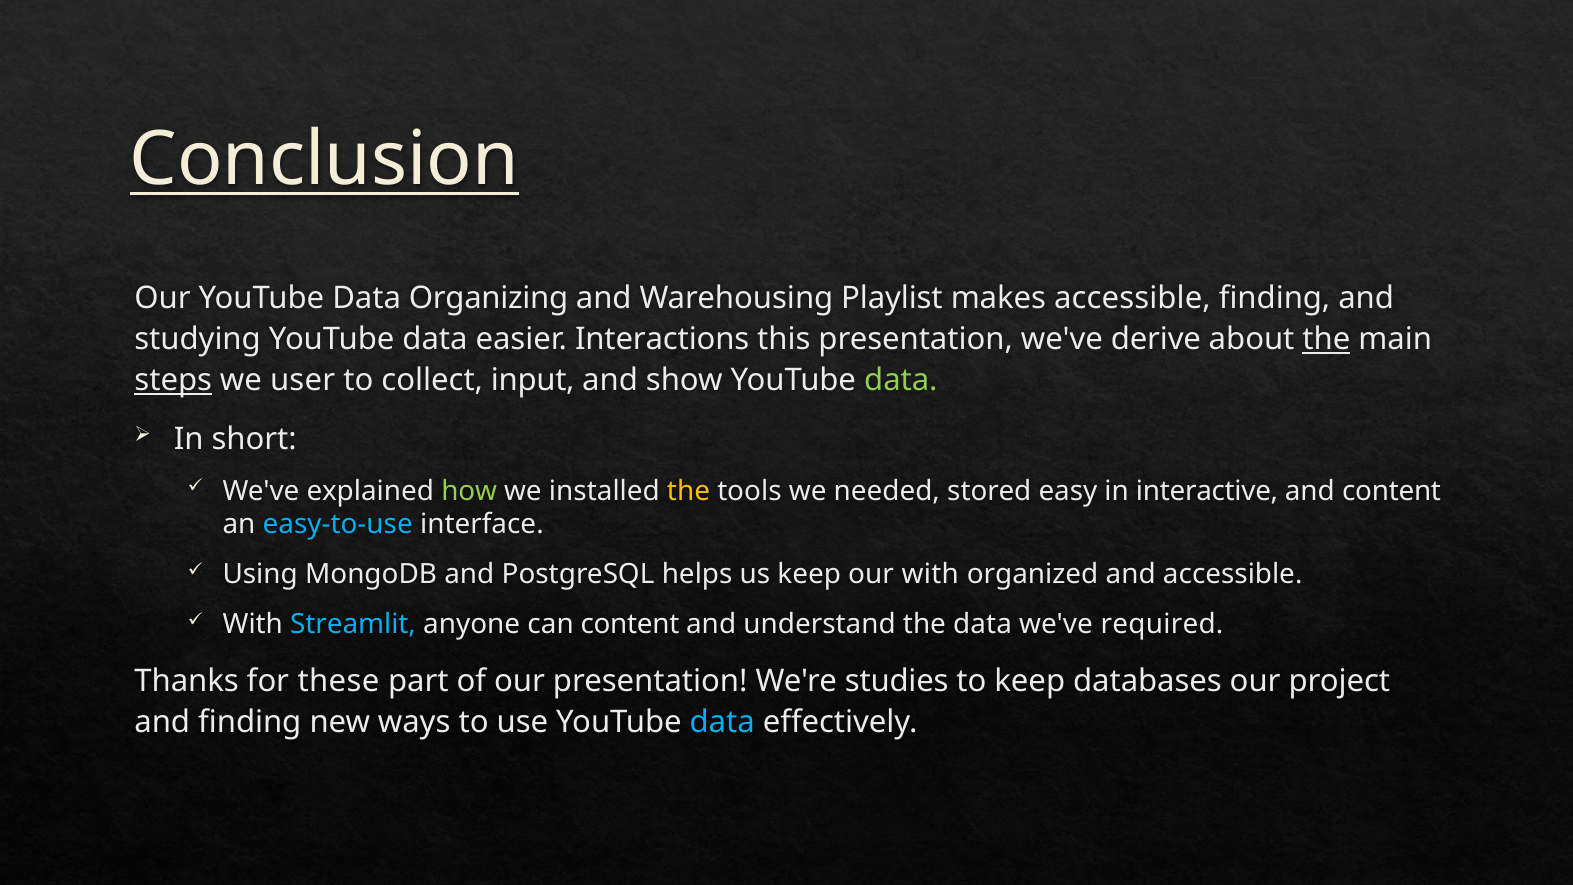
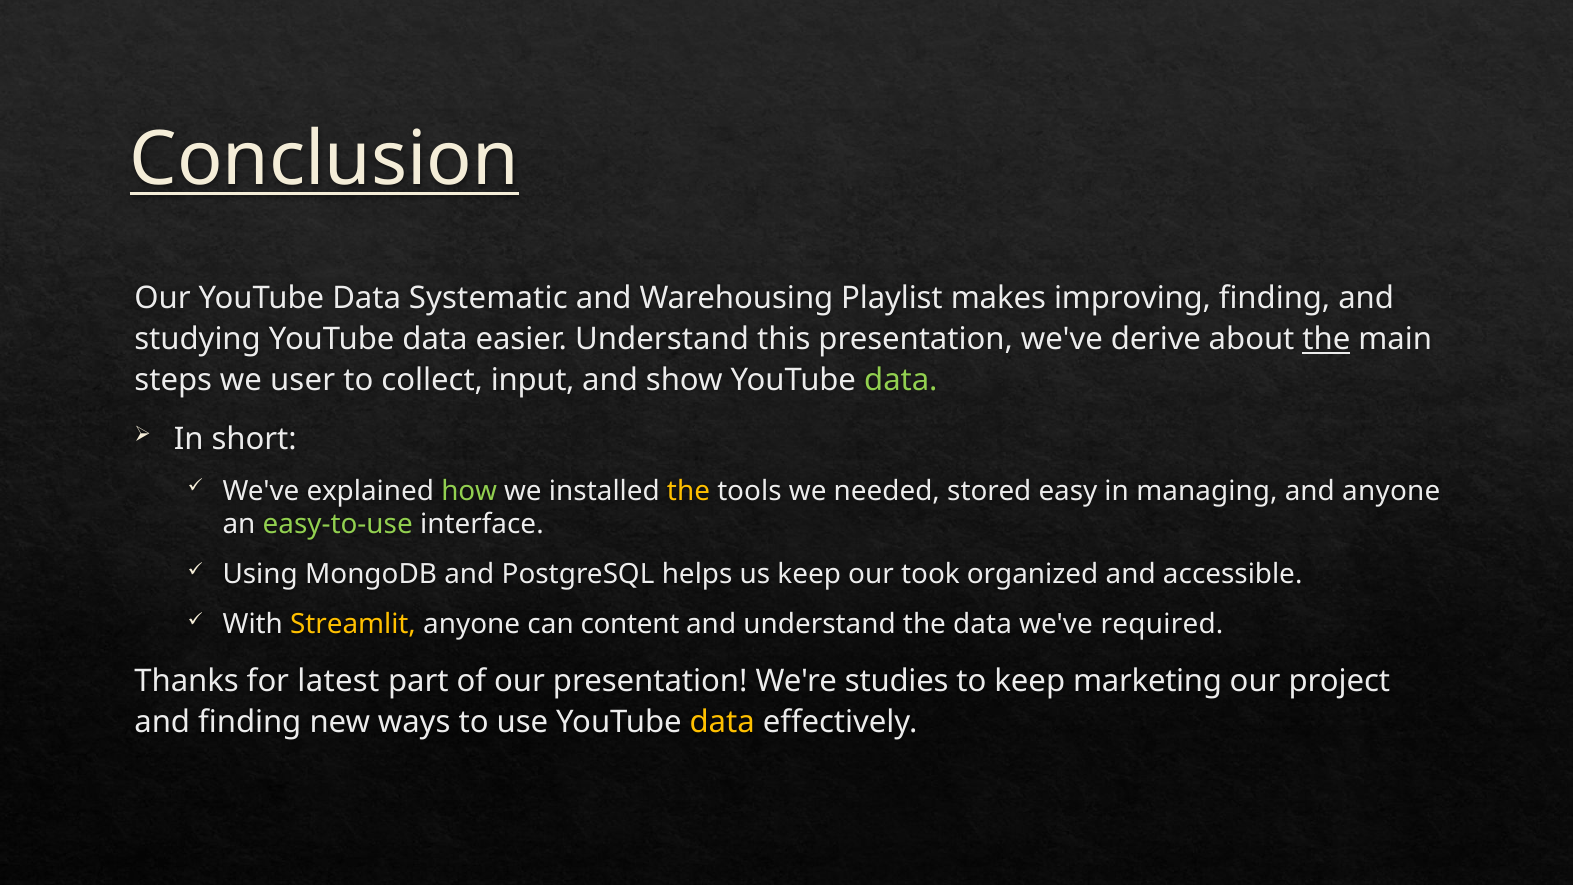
Organizing: Organizing -> Systematic (488, 298)
makes accessible: accessible -> improving (1133, 298)
easier Interactions: Interactions -> Understand (662, 339)
steps underline: present -> none (173, 380)
interactive: interactive -> managing (1207, 491)
and content: content -> anyone (1391, 491)
easy-to-use colour: light blue -> light green (338, 524)
our with: with -> took (930, 574)
Streamlit colour: light blue -> yellow (353, 625)
these: these -> latest (338, 681)
databases: databases -> marketing (1148, 681)
data colour: light blue -> yellow (722, 722)
